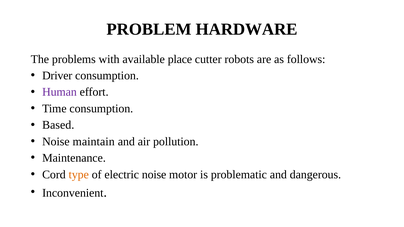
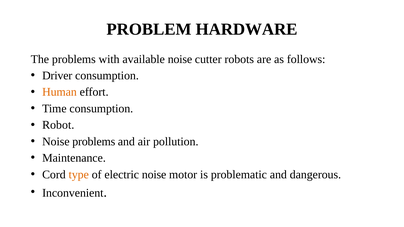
available place: place -> noise (180, 59)
Human colour: purple -> orange (59, 92)
Based: Based -> Robot (58, 125)
Noise maintain: maintain -> problems (94, 142)
